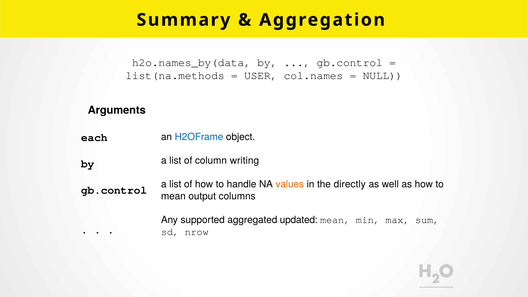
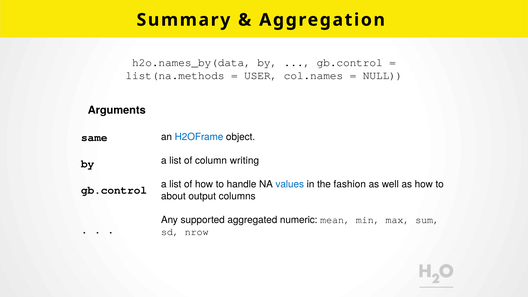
each: each -> same (94, 138)
values colour: orange -> blue (290, 184)
directly: directly -> fashion (350, 184)
mean: mean -> about (173, 196)
updated: updated -> numeric (299, 220)
